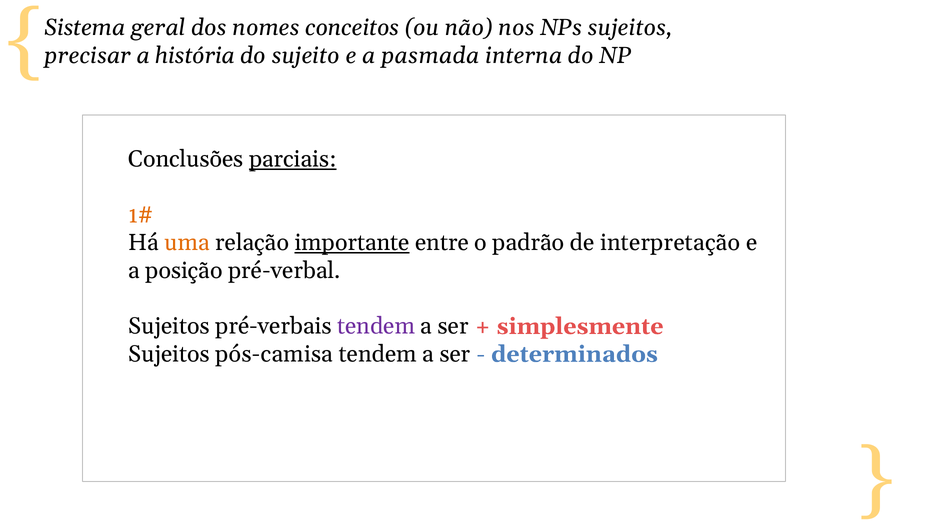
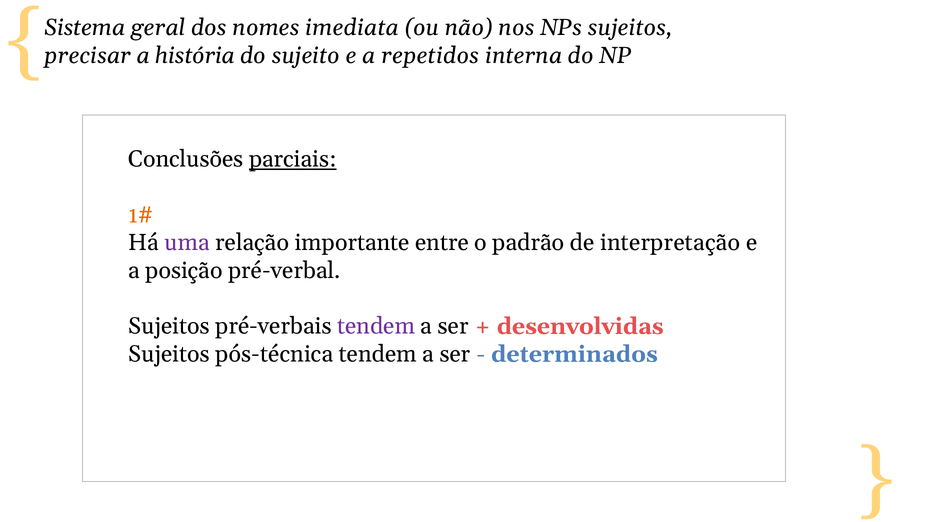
conceitos: conceitos -> imediata (352, 28)
pasmada: pasmada -> repetidos (430, 55)
uma colour: orange -> purple (187, 243)
importante underline: present -> none (352, 243)
simplesmente: simplesmente -> desenvolvidas (580, 326)
pós-camisa: pós-camisa -> pós-técnica (274, 354)
